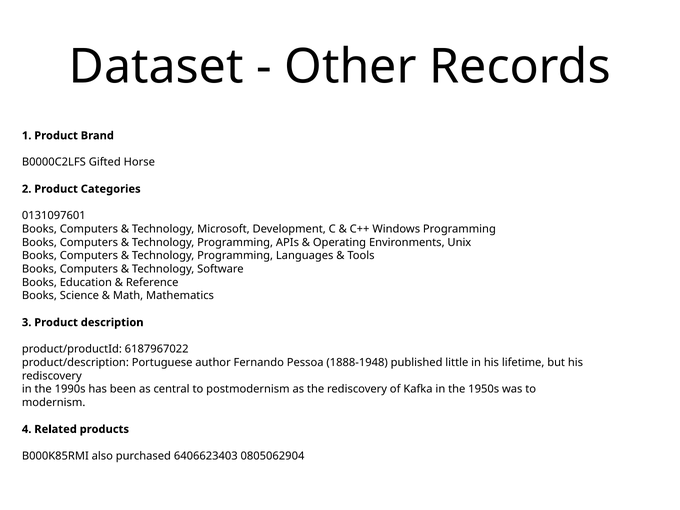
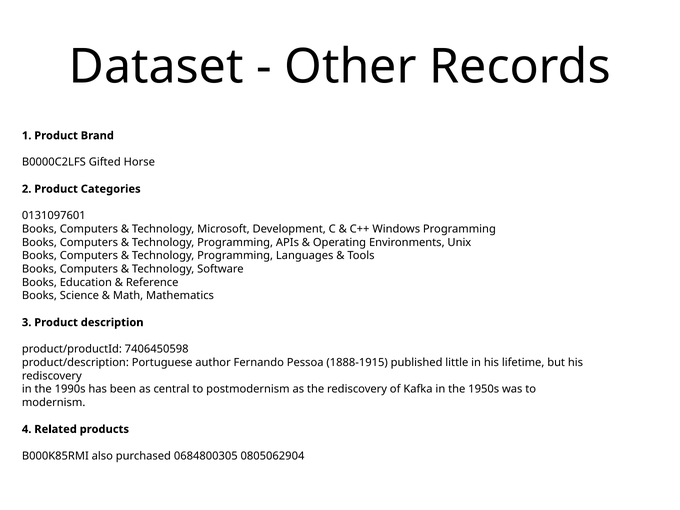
6187967022: 6187967022 -> 7406450598 (157, 349)
1888-1948: 1888-1948 -> 1888-1915 (357, 363)
6406623403: 6406623403 -> 0684800305 (206, 456)
